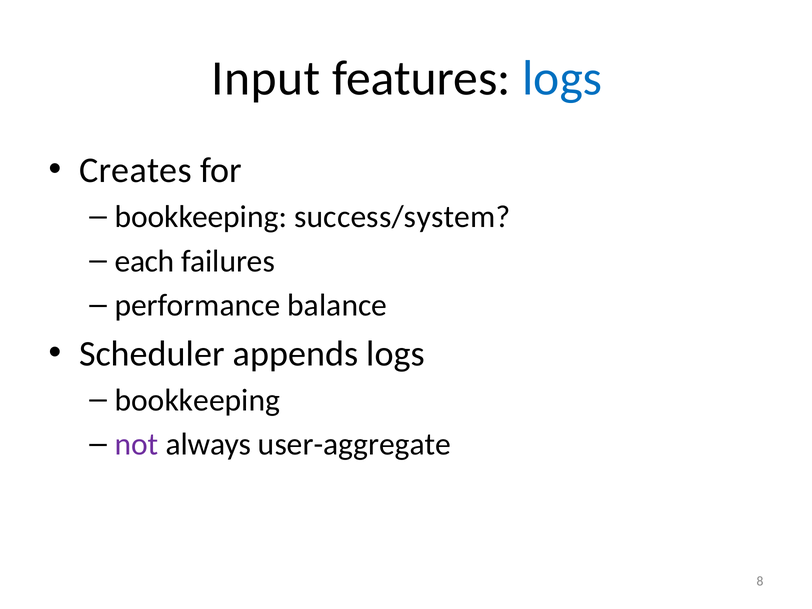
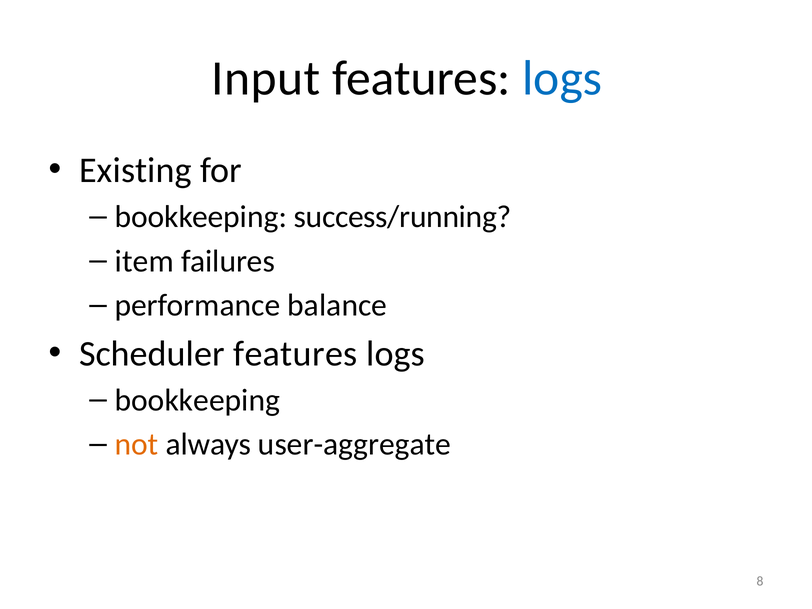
Creates: Creates -> Existing (135, 170)
success/system: success/system -> success/running (402, 217)
each: each -> item (144, 261)
Scheduler appends: appends -> features (295, 354)
not colour: purple -> orange (137, 444)
